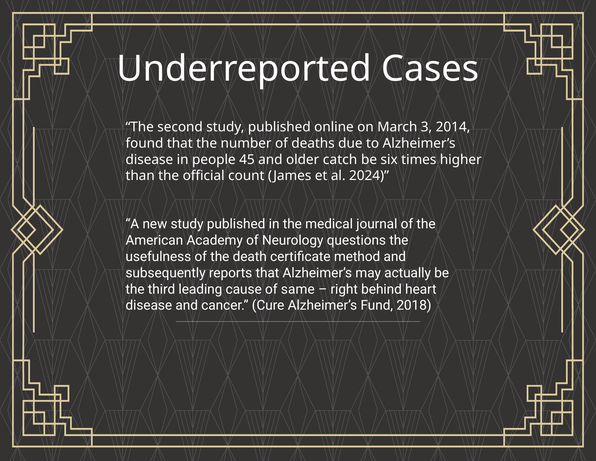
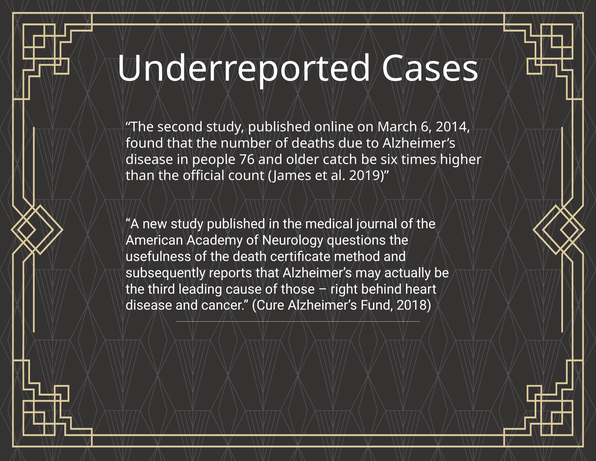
3: 3 -> 6 (427, 127)
45: 45 -> 76 (247, 159)
2024: 2024 -> 2019 (369, 176)
same: same -> those (298, 289)
